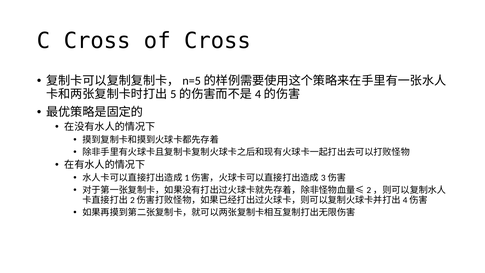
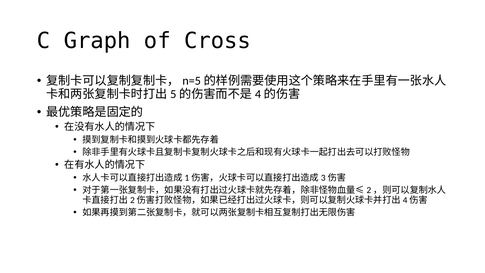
C Cross: Cross -> Graph (97, 41)
